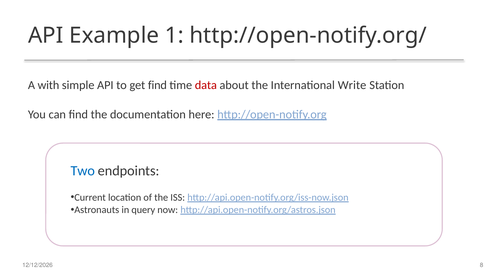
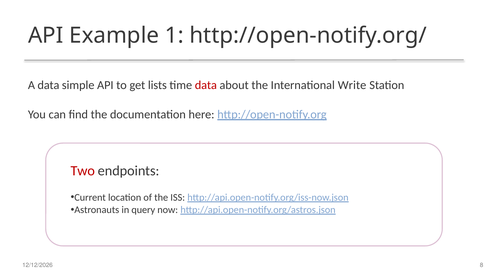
A with: with -> data (48, 85)
get find: find -> lists (157, 85)
Two colour: blue -> red (83, 171)
